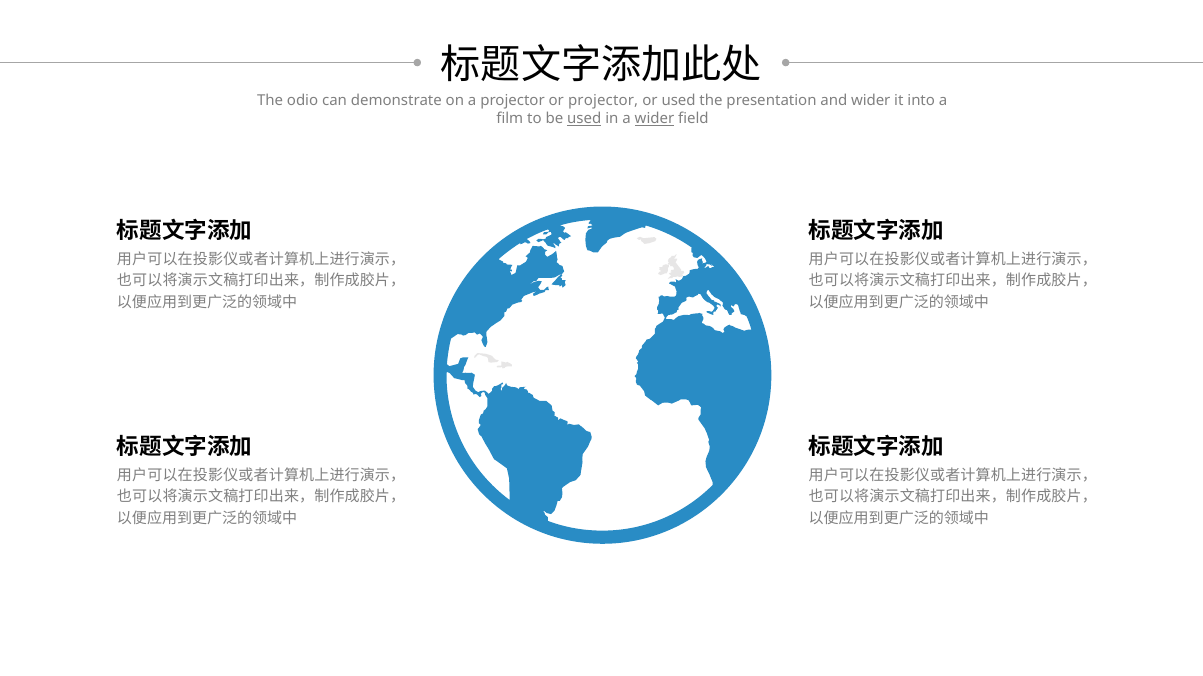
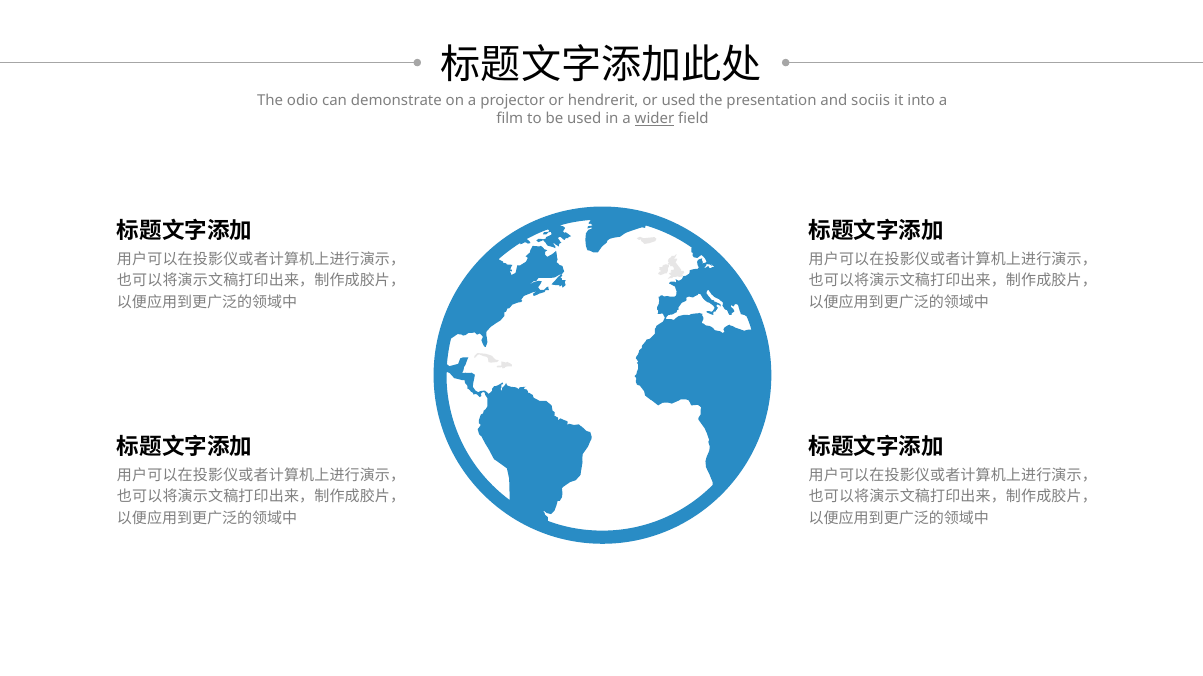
or projector: projector -> hendrerit (603, 101)
and wider: wider -> sociis (871, 101)
used underline: present -> none (584, 119)
